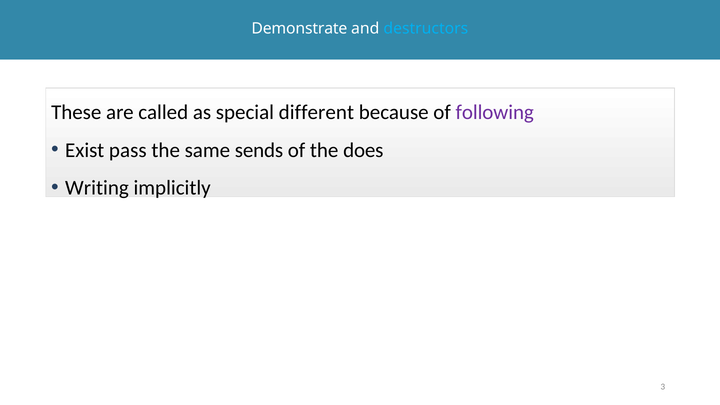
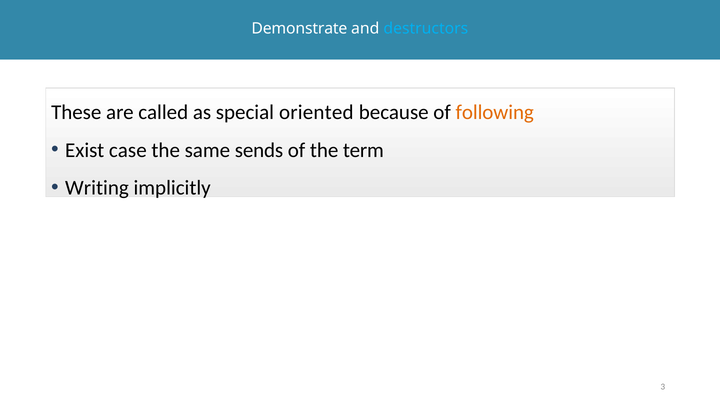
different: different -> oriented (316, 112)
following colour: purple -> orange (495, 112)
pass: pass -> case (128, 150)
does: does -> term (363, 150)
